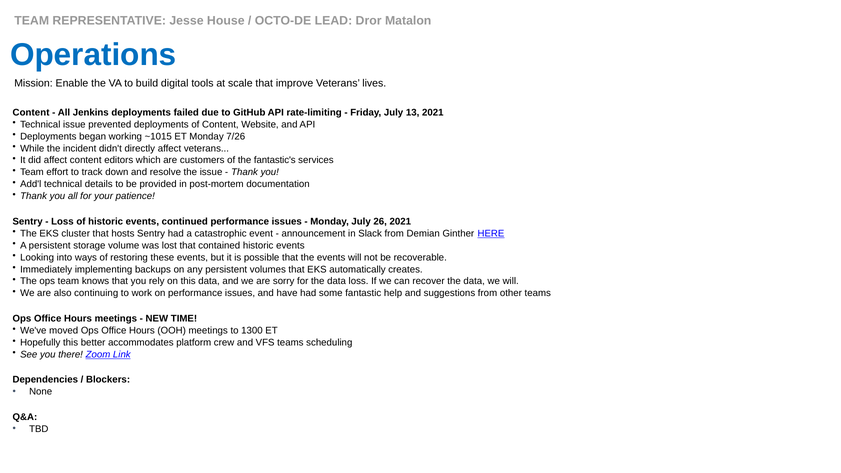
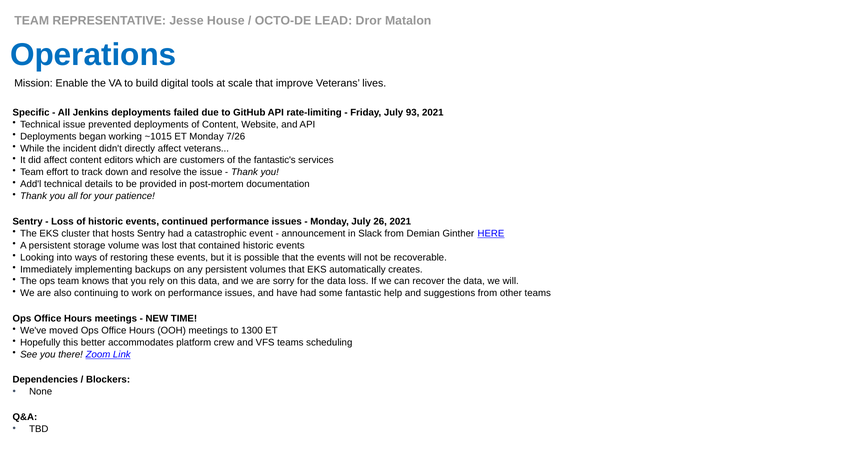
Content: Content -> Specific (31, 112)
13: 13 -> 93 (413, 112)
